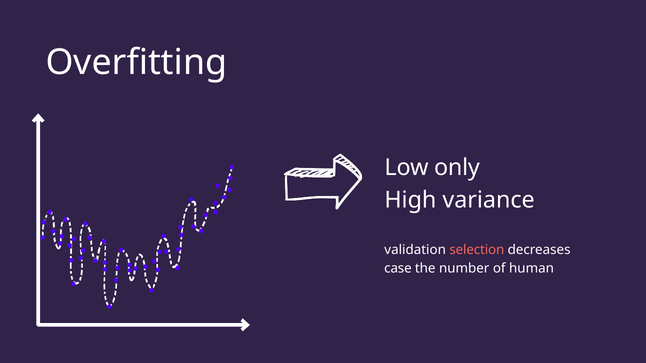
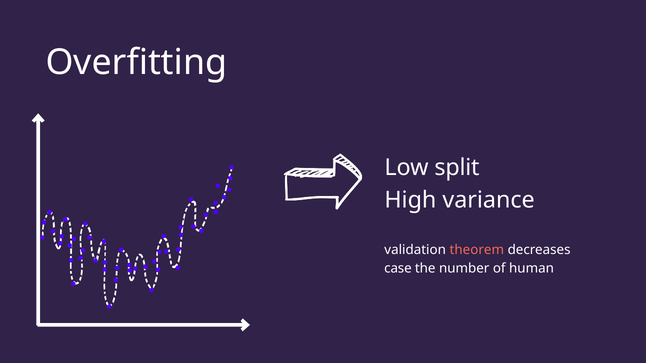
only: only -> split (457, 168)
selection: selection -> theorem (477, 250)
